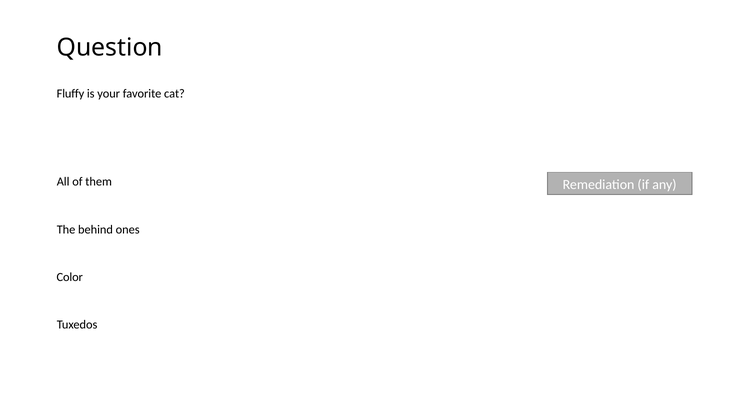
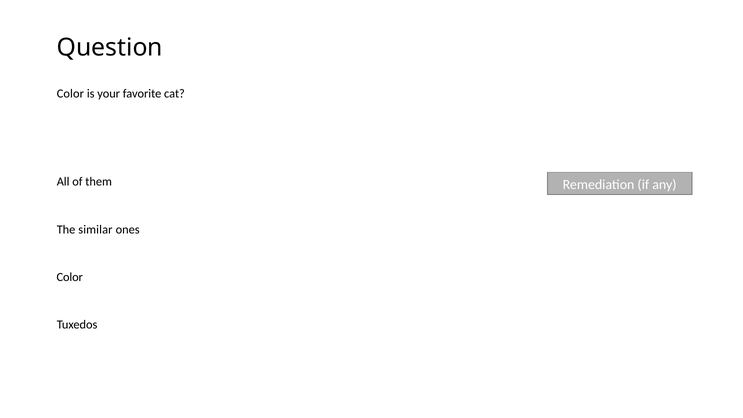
Fluffy: Fluffy -> Color (70, 93)
behind: behind -> similar (95, 229)
